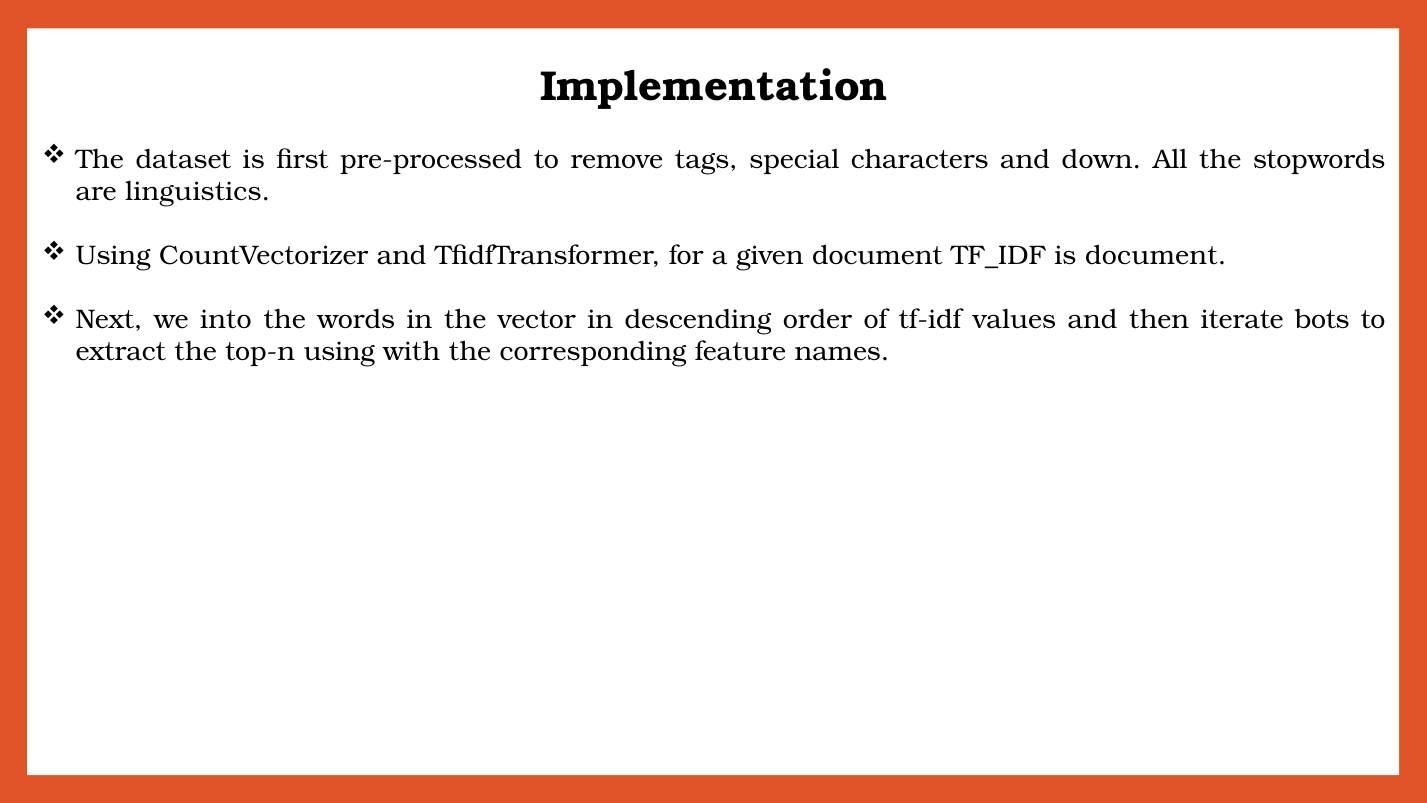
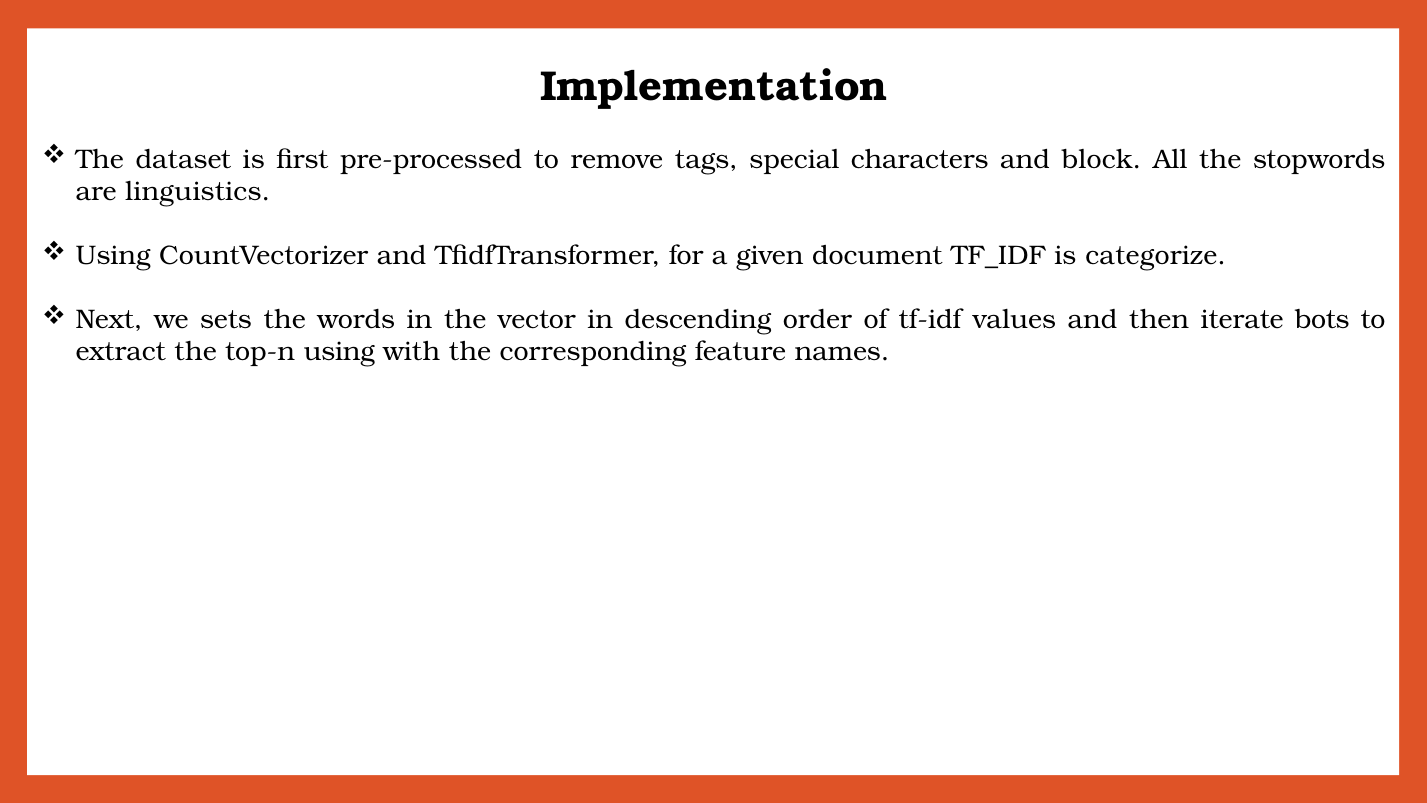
down: down -> block (1101, 159)
is document: document -> categorize (1156, 256)
into: into -> sets (226, 320)
